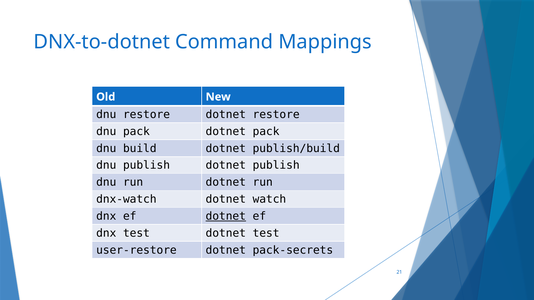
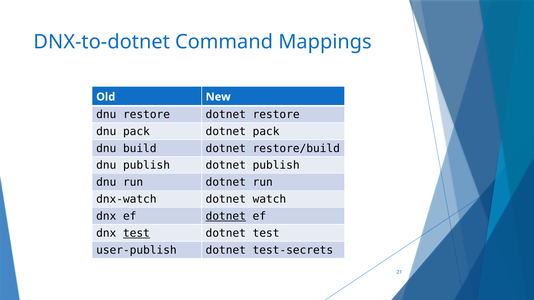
publish/build: publish/build -> restore/build (296, 149)
test underline: none -> present (136, 233)
user-restore: user-restore -> user-publish (136, 250)
pack-secrets: pack-secrets -> test-secrets (293, 250)
